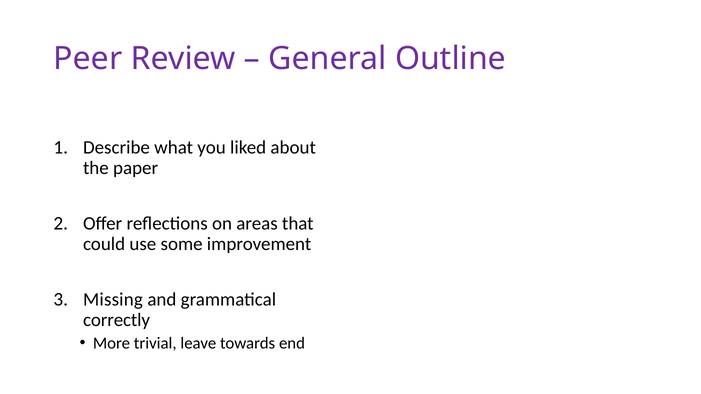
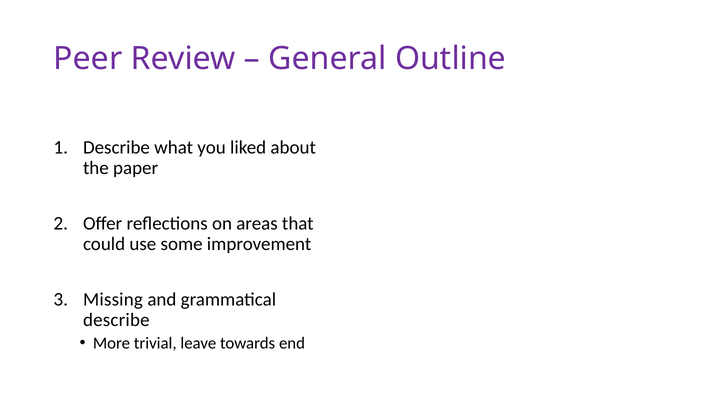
correctly: correctly -> describe (116, 320)
